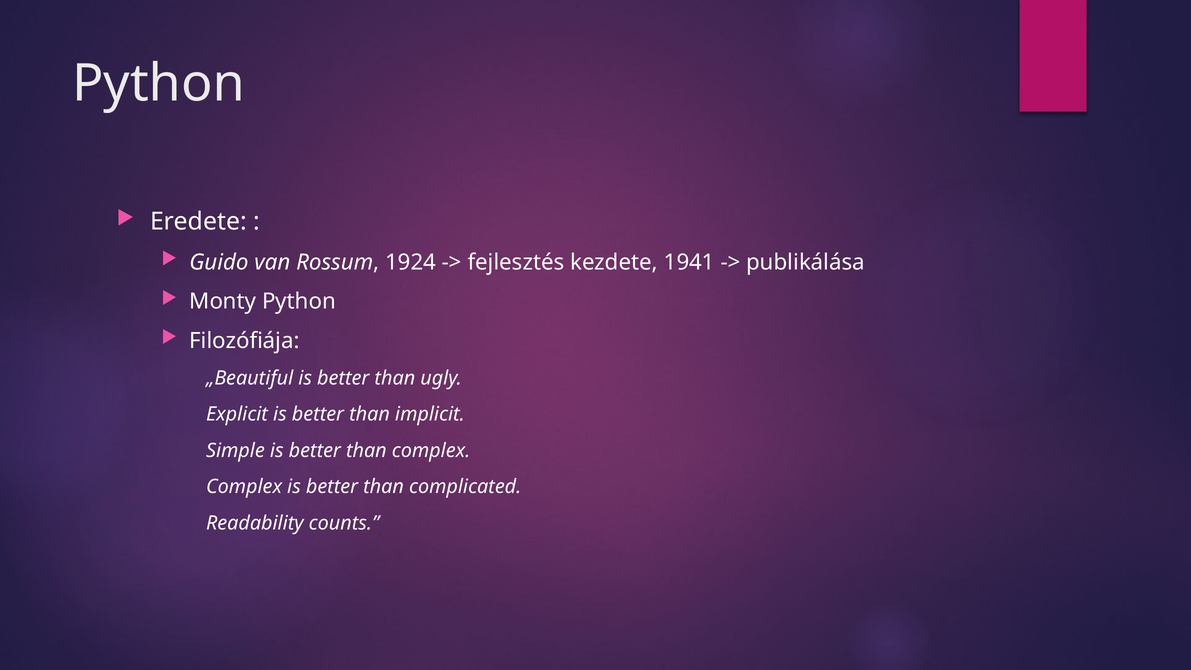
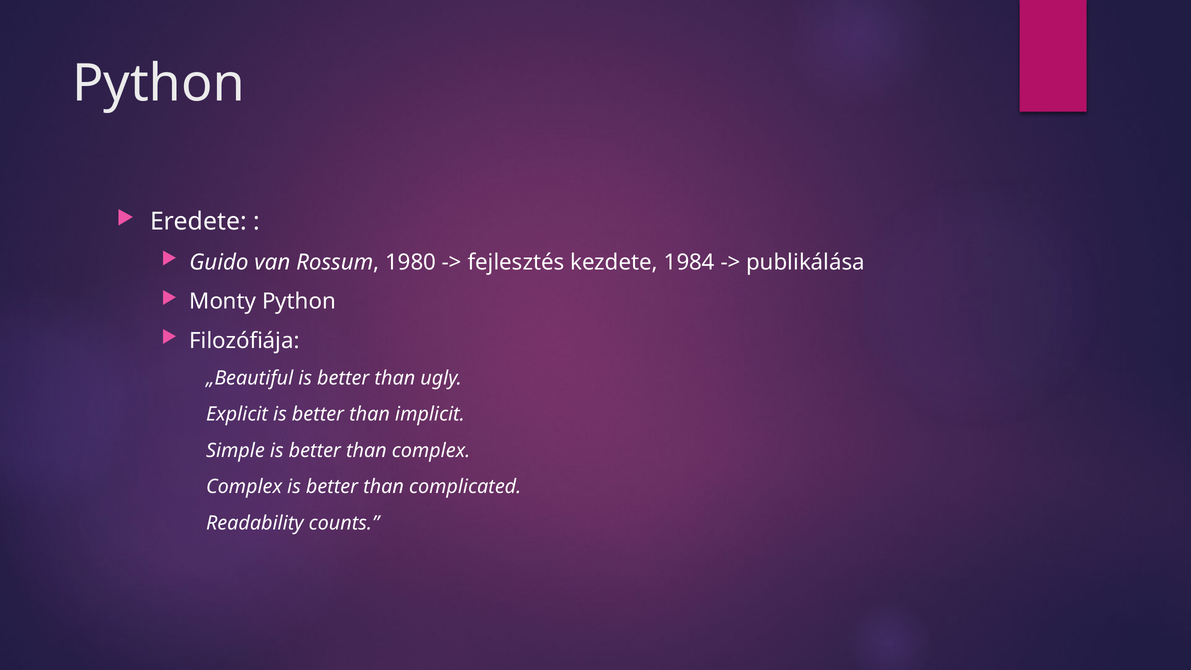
1924: 1924 -> 1980 (411, 262)
1941: 1941 -> 1984 (689, 262)
